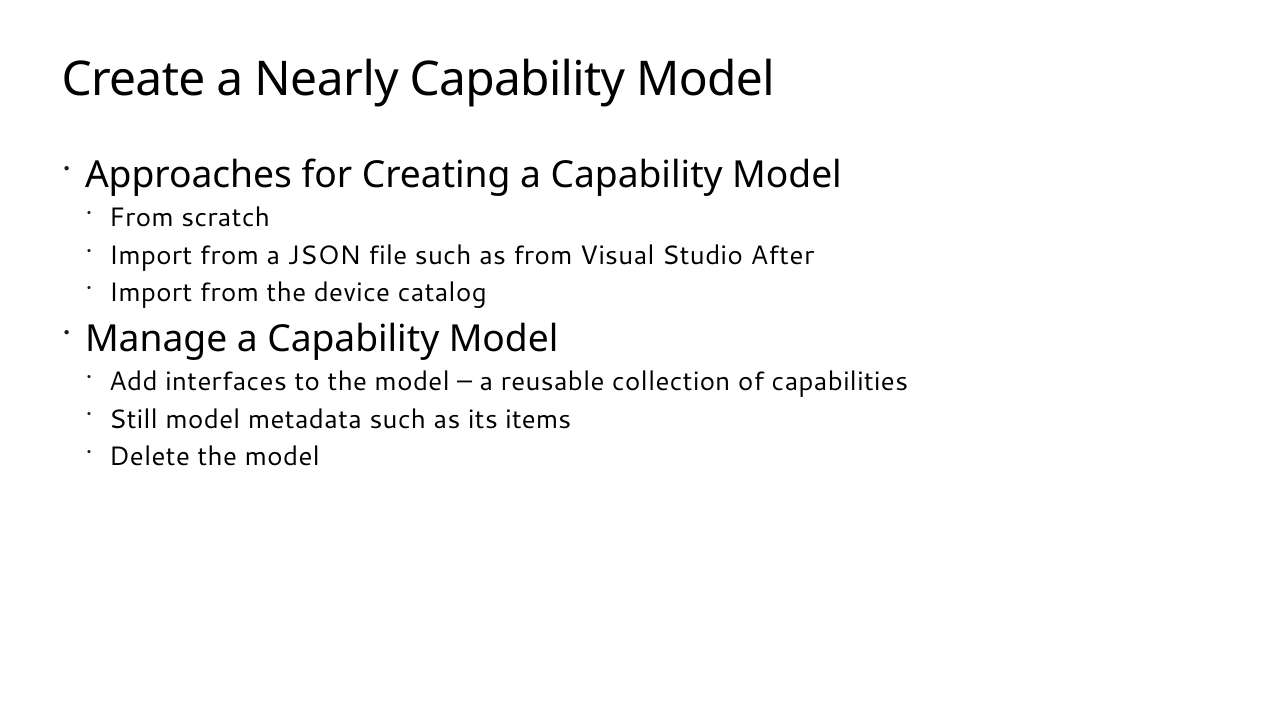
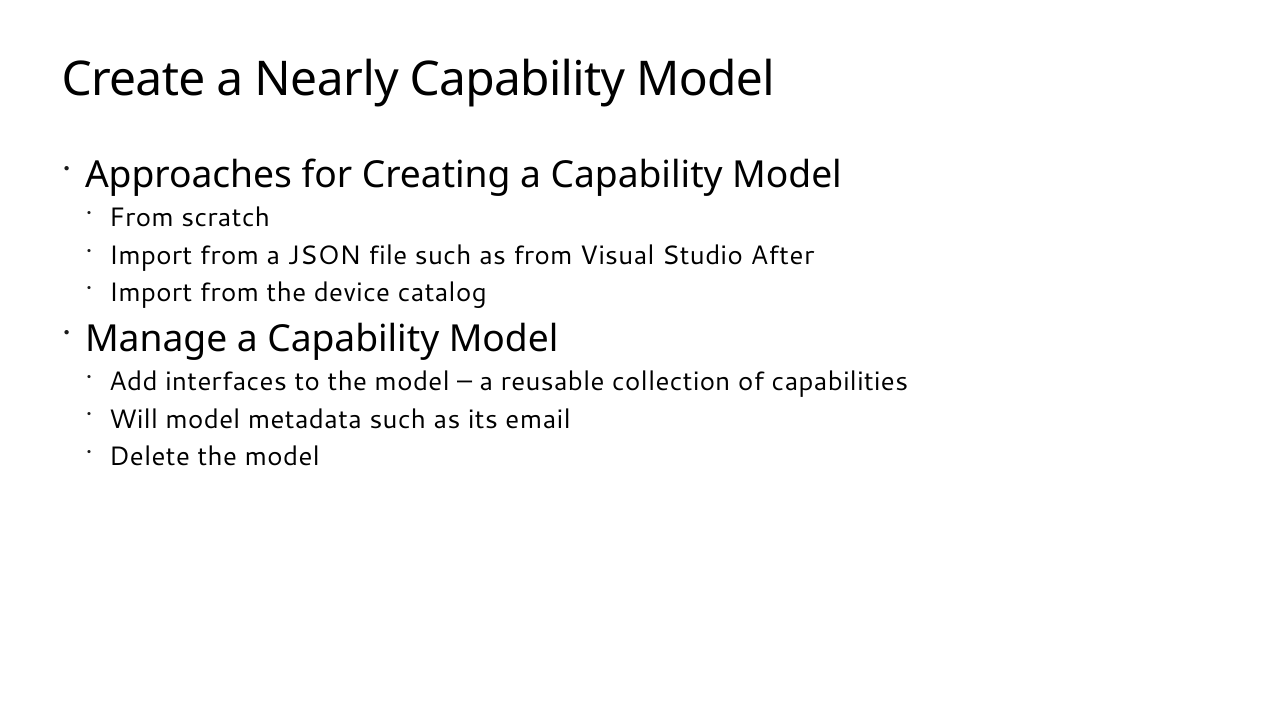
Still: Still -> Will (134, 419)
items: items -> email (538, 419)
